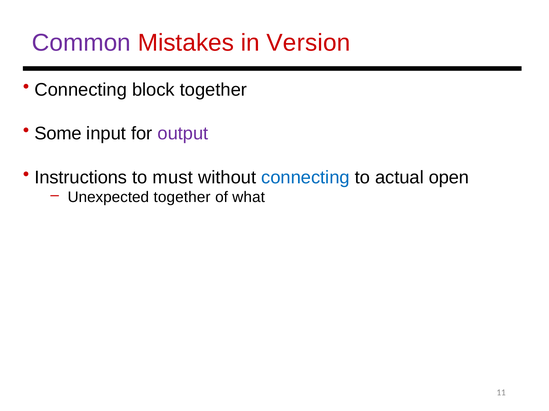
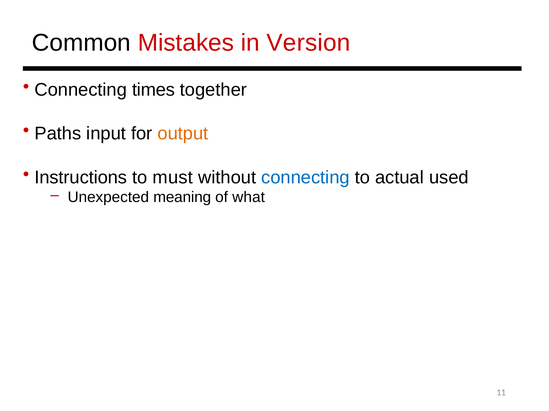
Common colour: purple -> black (81, 43)
block: block -> times (154, 90)
Some: Some -> Paths (58, 134)
output colour: purple -> orange (183, 134)
open: open -> used (449, 178)
Unexpected together: together -> meaning (182, 198)
